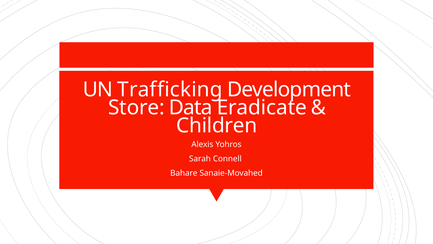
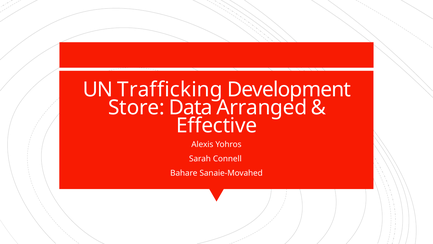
Eradicate: Eradicate -> Arranged (262, 107)
Children: Children -> Effective (217, 125)
